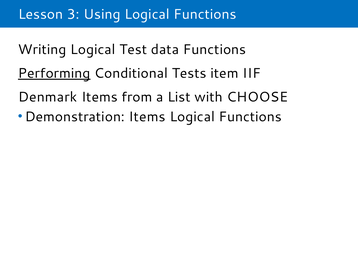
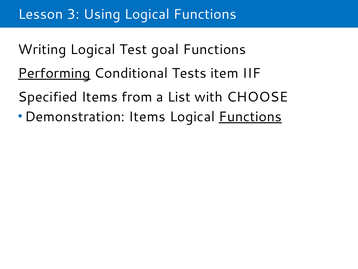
data: data -> goal (165, 49)
Denmark: Denmark -> Specified (48, 97)
Functions underline: none -> present (250, 117)
